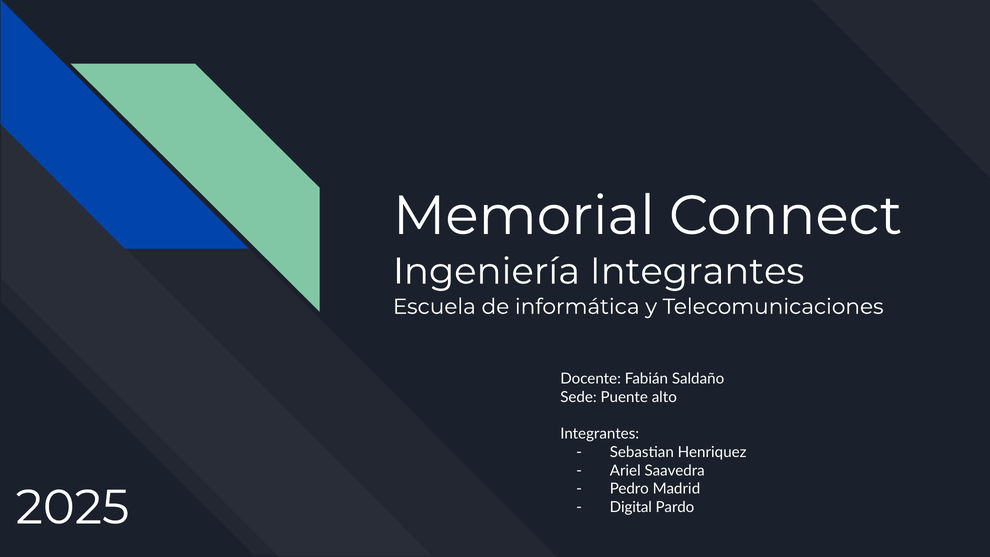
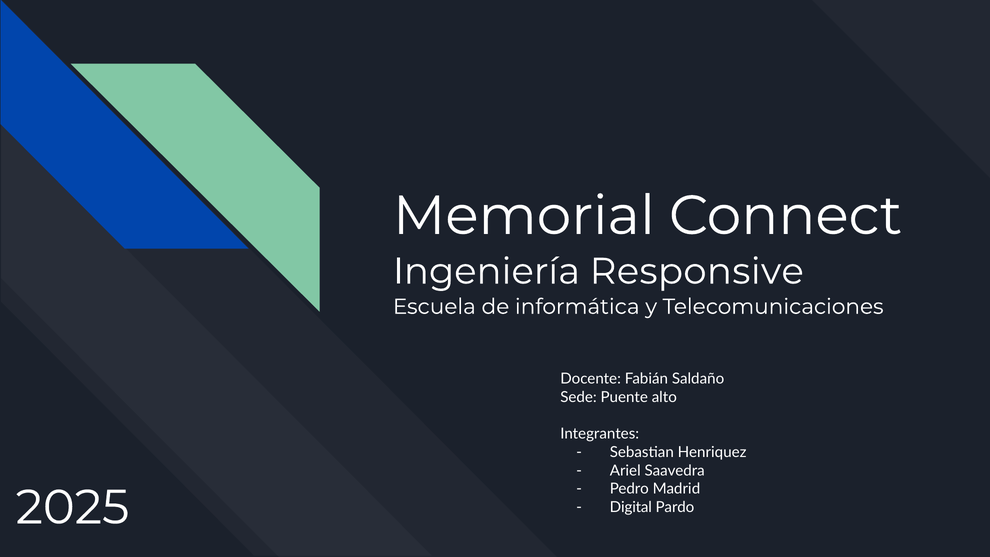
Ingeniería Integrantes: Integrantes -> Responsive (697, 271)
